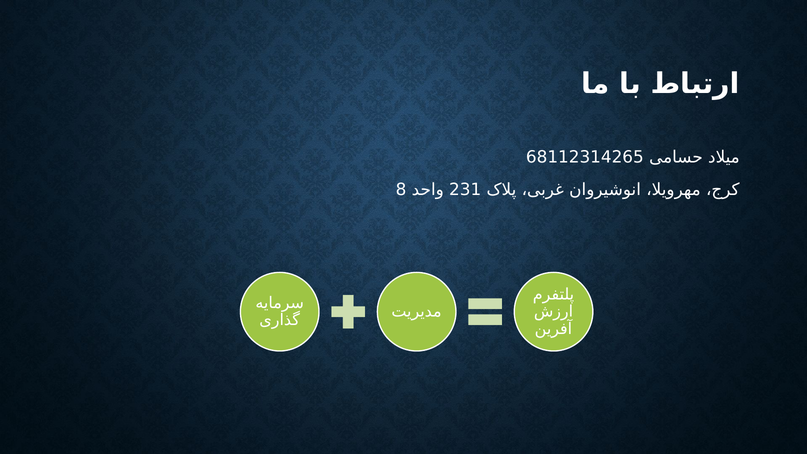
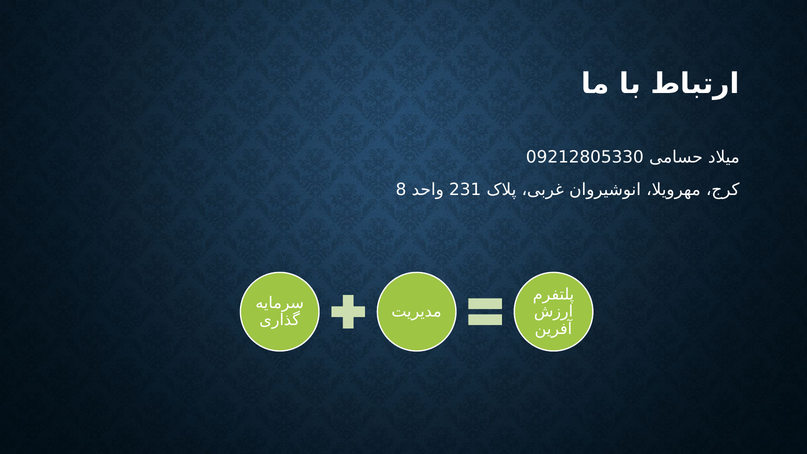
68112314265: 68112314265 -> 09212805330 (585, 157)
